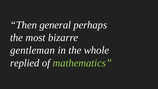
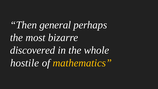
gentleman: gentleman -> discovered (33, 50)
replied: replied -> hostile (25, 63)
mathematics colour: light green -> yellow (82, 63)
